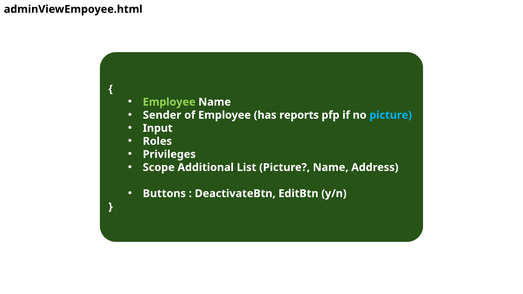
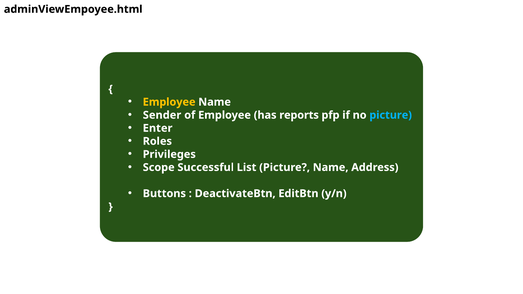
Employee colour: light green -> yellow (169, 102)
Input: Input -> Enter (158, 128)
Additional: Additional -> Successful (206, 167)
